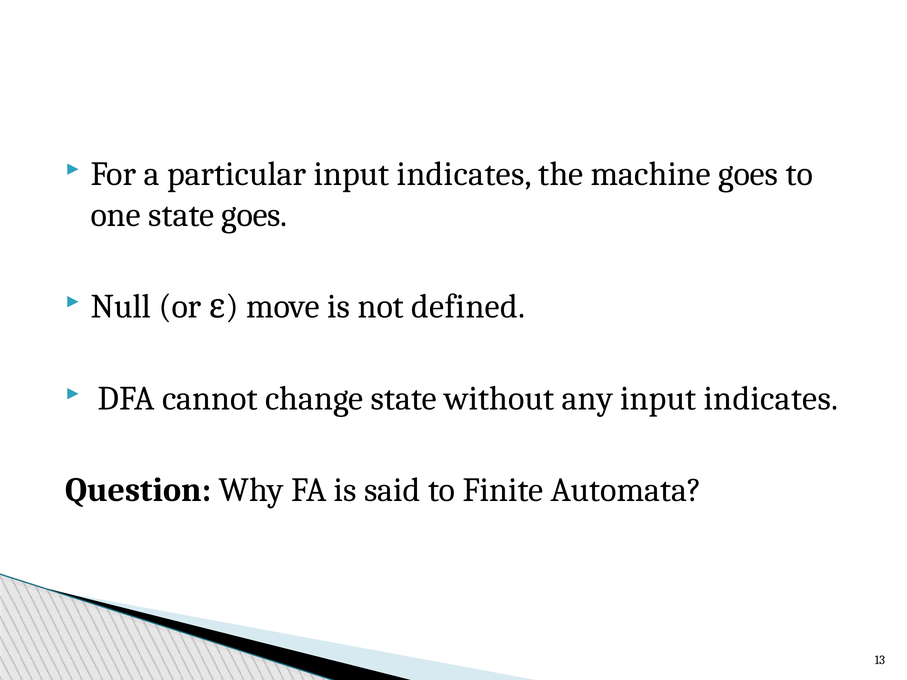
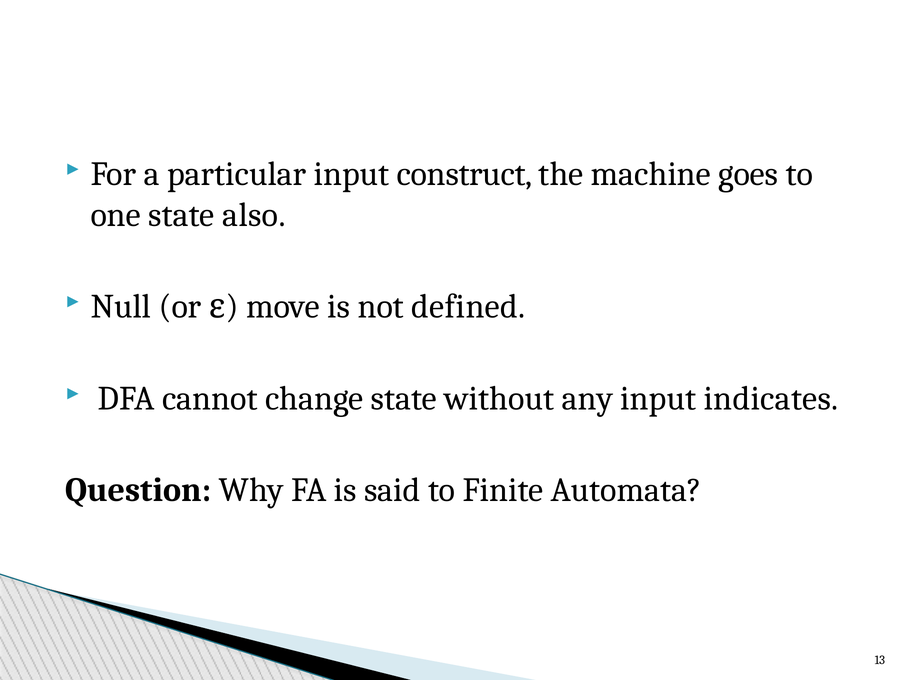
particular input indicates: indicates -> construct (465, 174)
state goes: goes -> also (254, 215)
